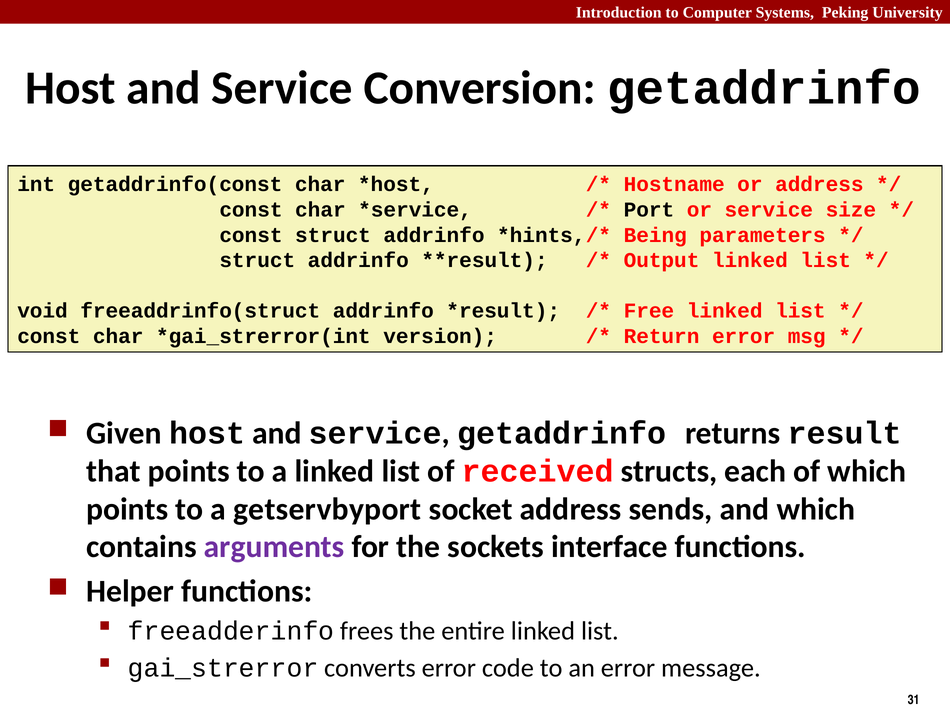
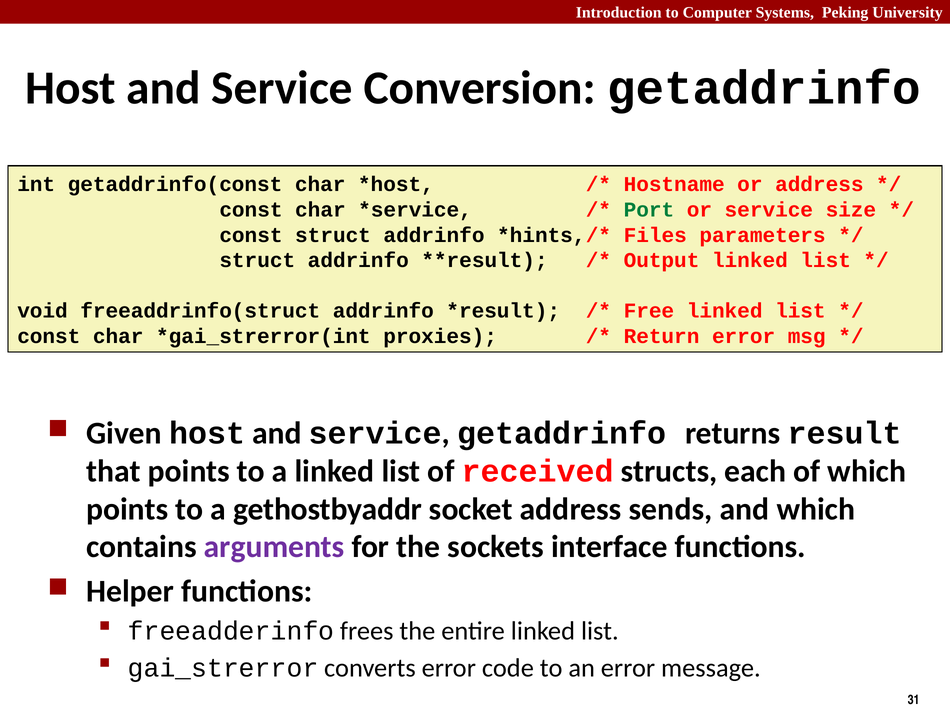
Port colour: black -> green (649, 210)
Being: Being -> Files (655, 235)
version: version -> proxies (440, 336)
getservbyport: getservbyport -> gethostbyaddr (328, 509)
